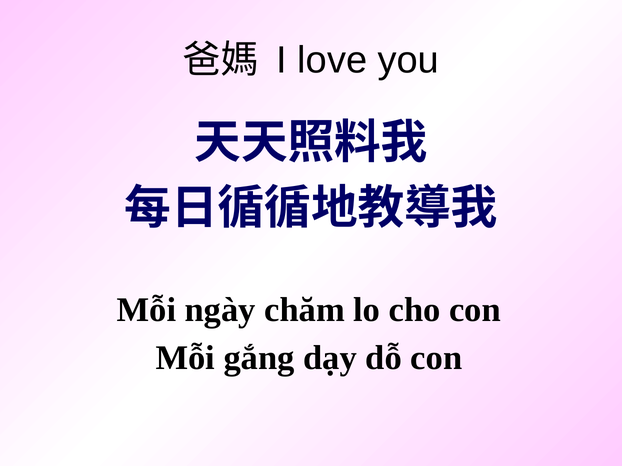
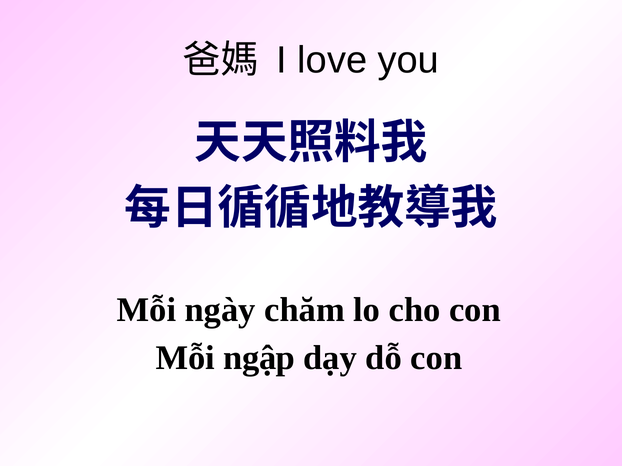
gắng: gắng -> ngập (259, 358)
